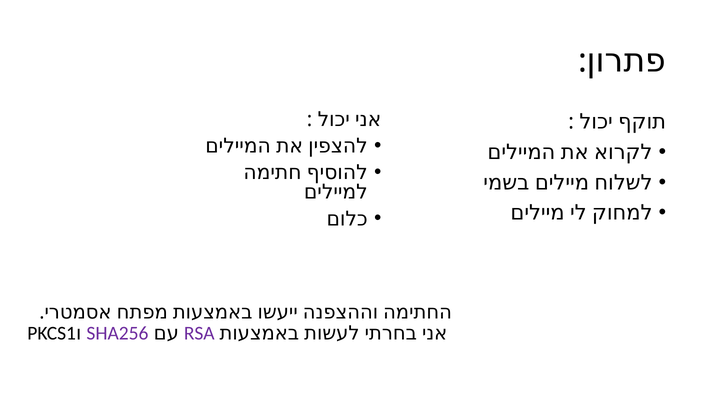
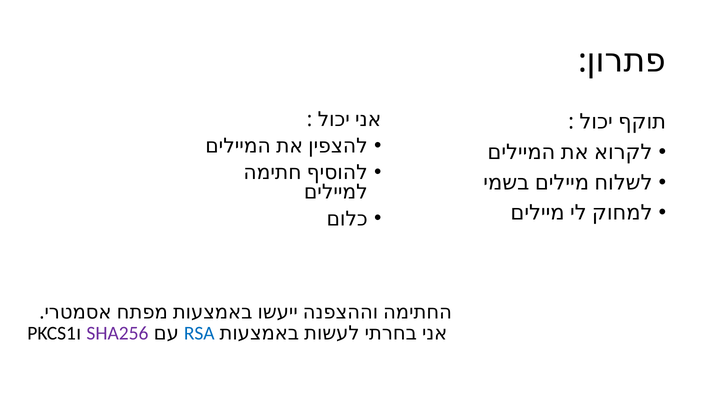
RSA colour: purple -> blue (199, 333)
